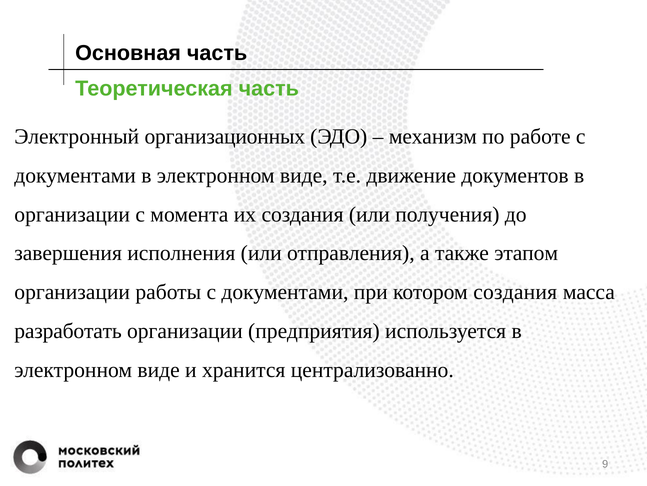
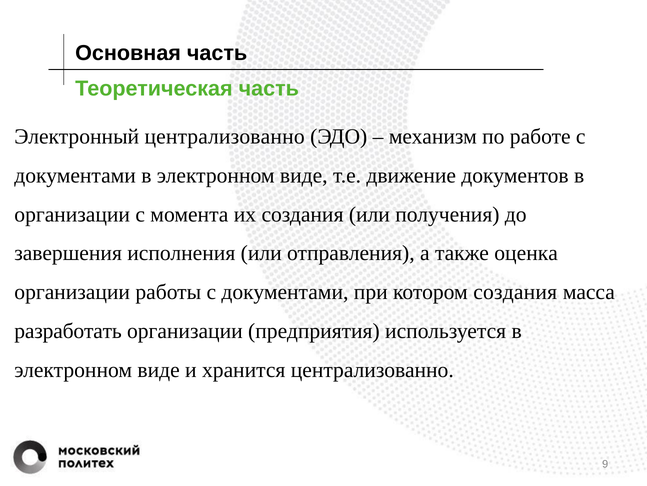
Электронный организационных: организационных -> централизованно (225, 136)
этапом: этапом -> оценка (526, 253)
